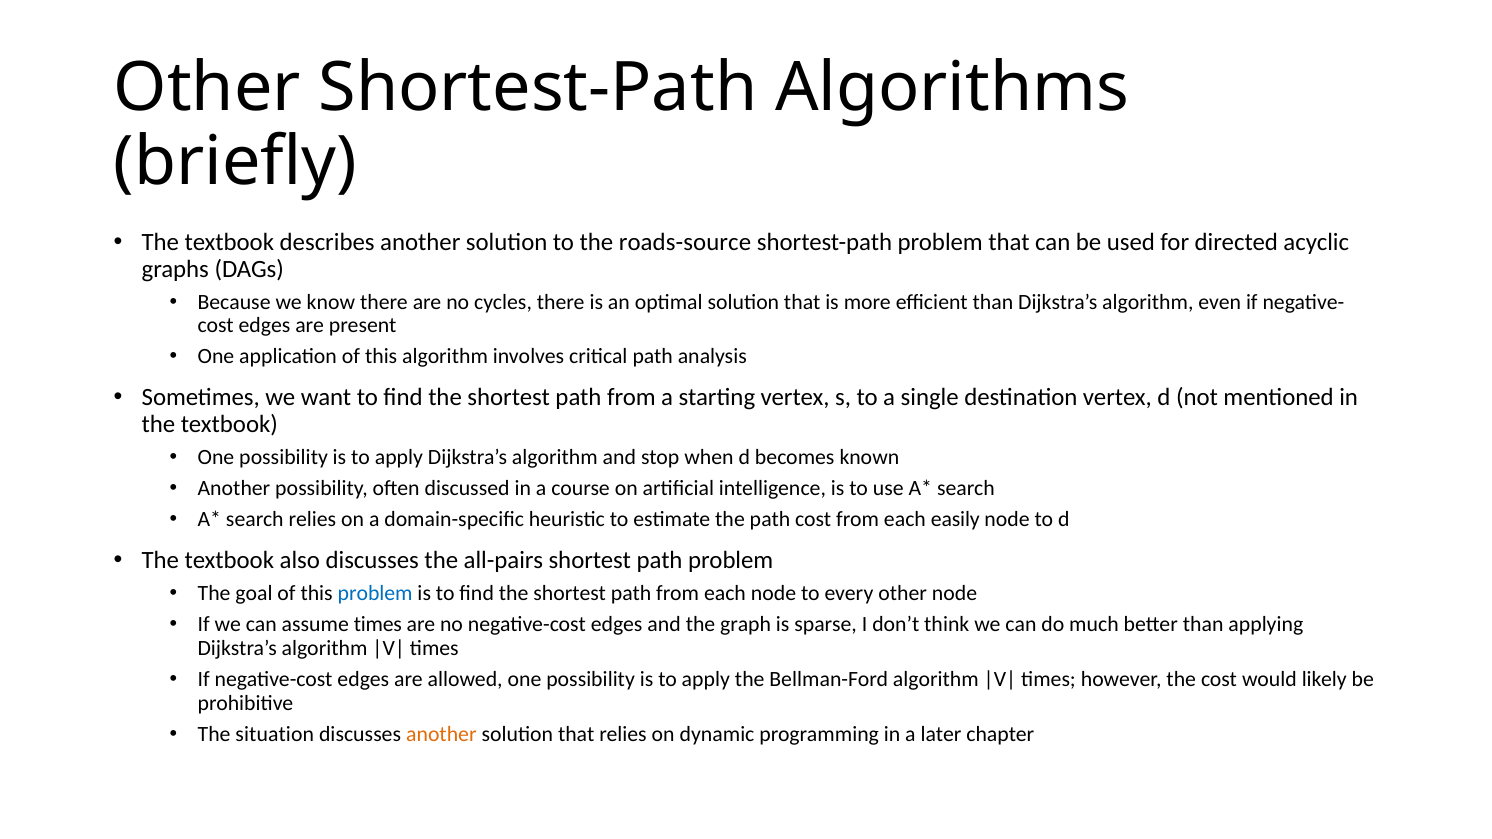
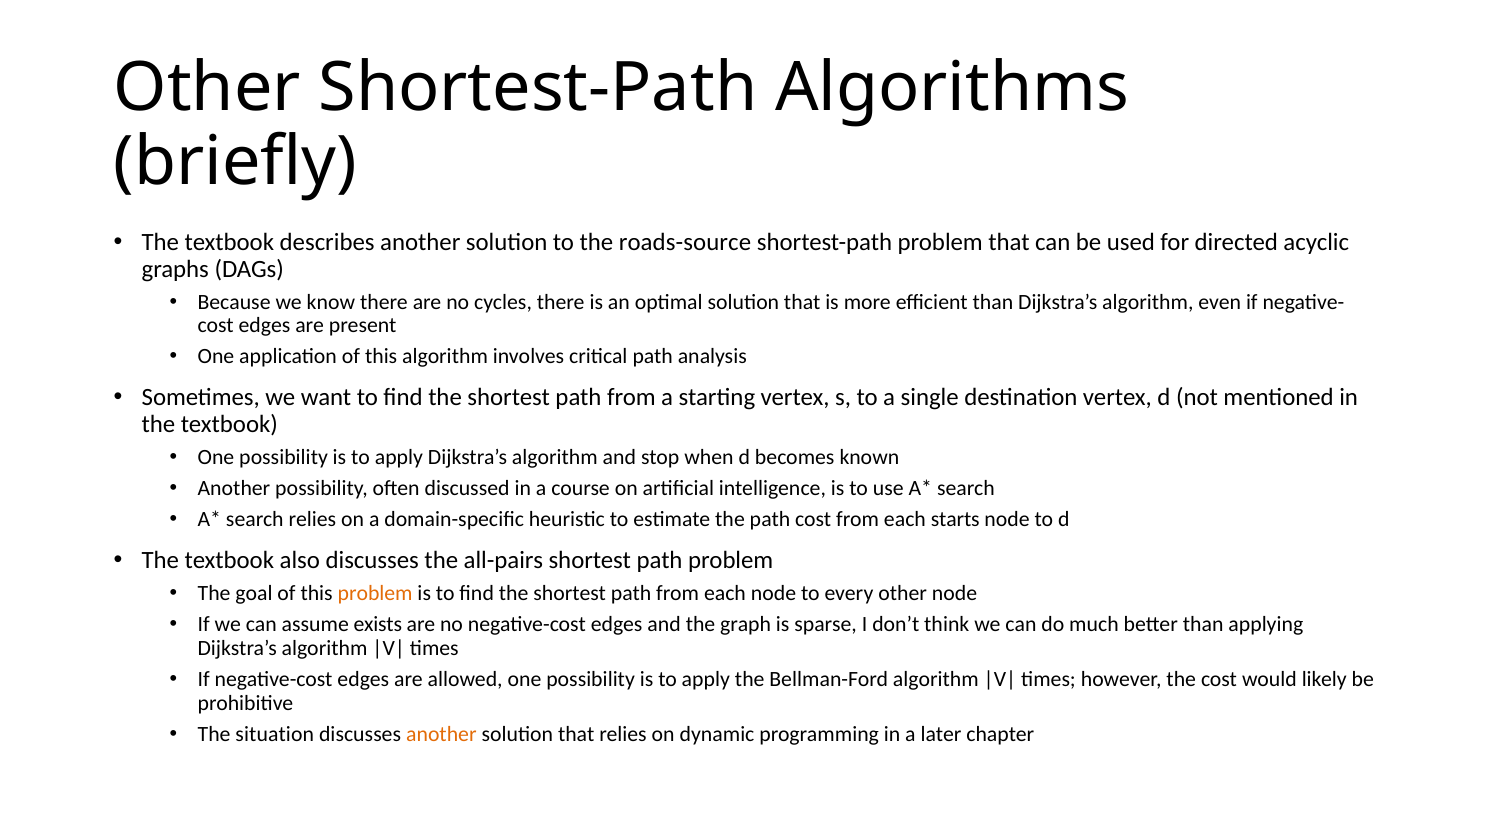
easily: easily -> starts (955, 520)
problem colour: blue -> orange (375, 594)
assume times: times -> exists (378, 625)
